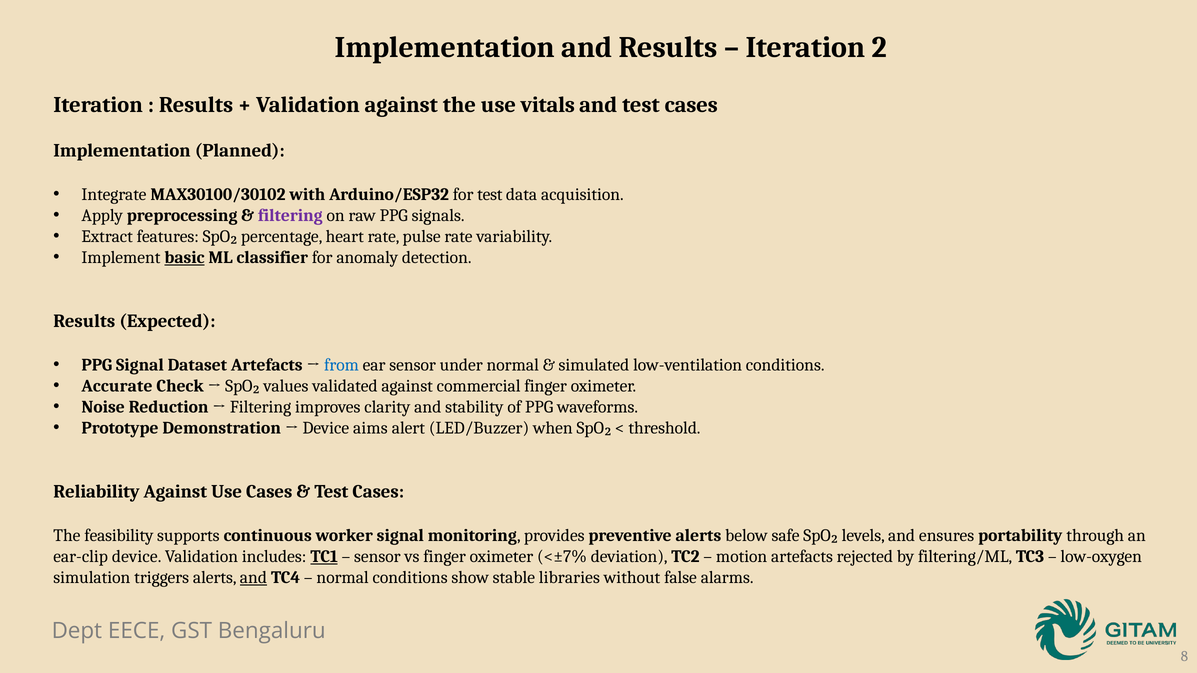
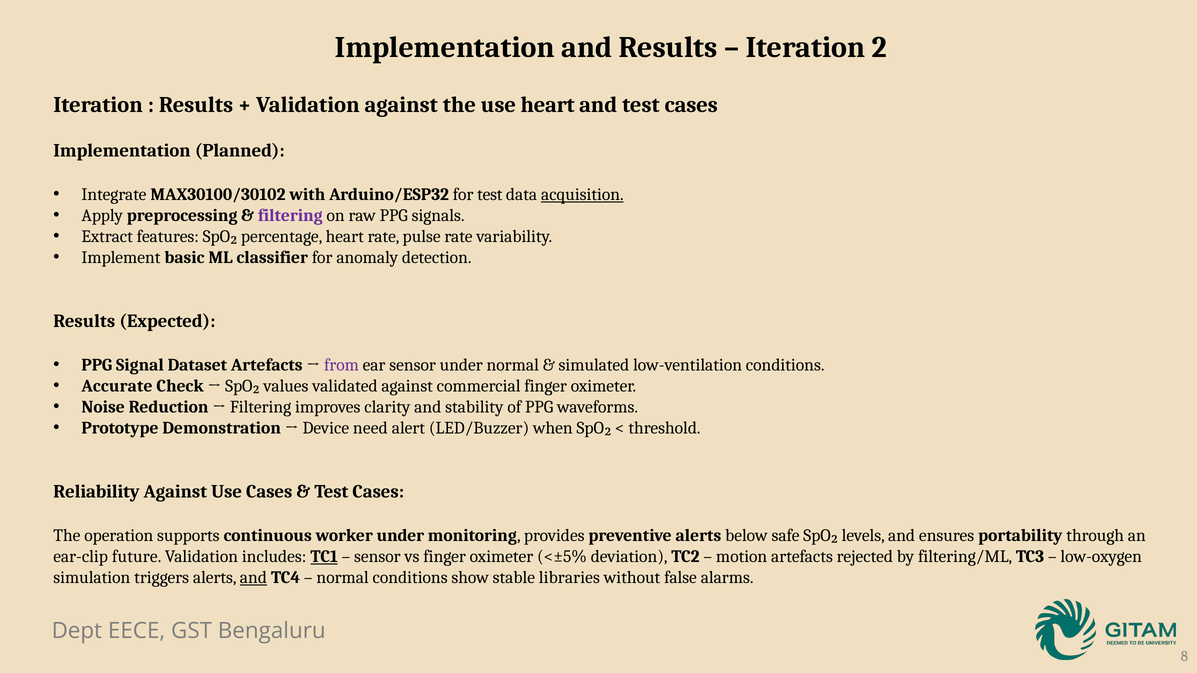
use vitals: vitals -> heart (548, 105)
acquisition underline: none -> present (582, 195)
basic underline: present -> none (184, 257)
from colour: blue -> purple (341, 365)
aims: aims -> need (370, 428)
feasibility: feasibility -> operation (119, 536)
worker signal: signal -> under (400, 536)
ear-clip device: device -> future (137, 557)
<±7%: <±7% -> <±5% (562, 557)
